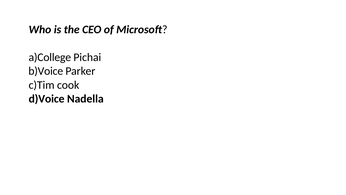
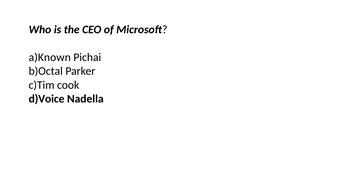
a)College: a)College -> a)Known (50, 57)
b)Voice: b)Voice -> b)Octal (46, 71)
